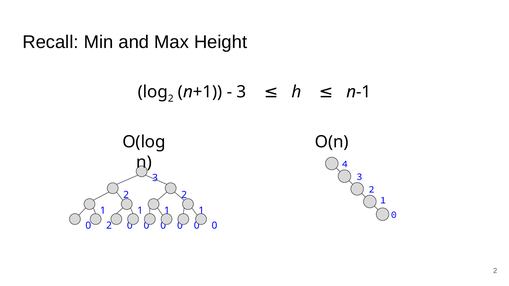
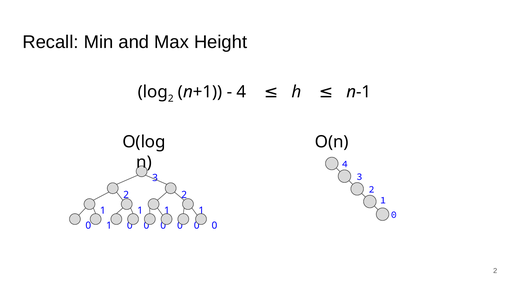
3: 3 -> 4 (241, 92)
0 2: 2 -> 1 (109, 226)
